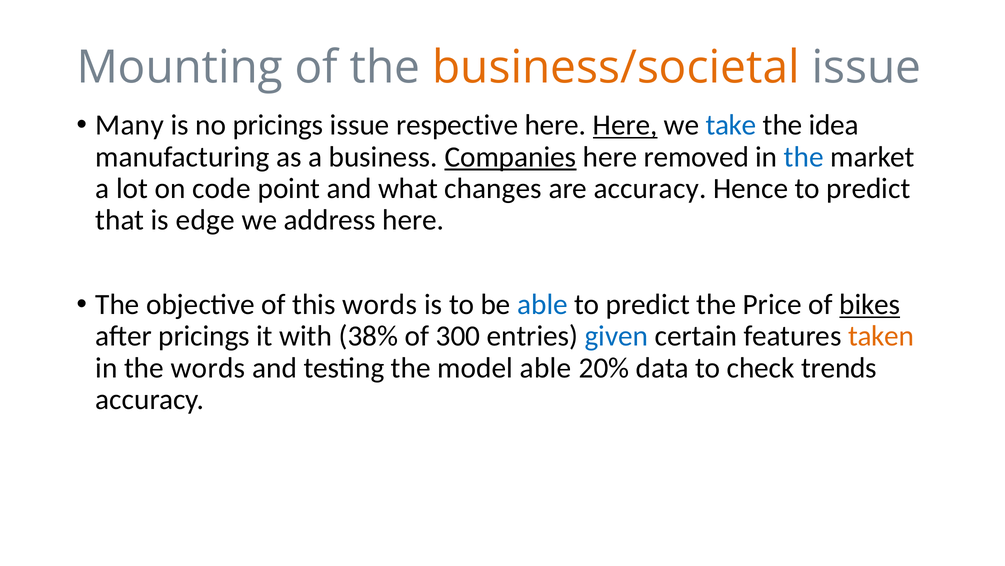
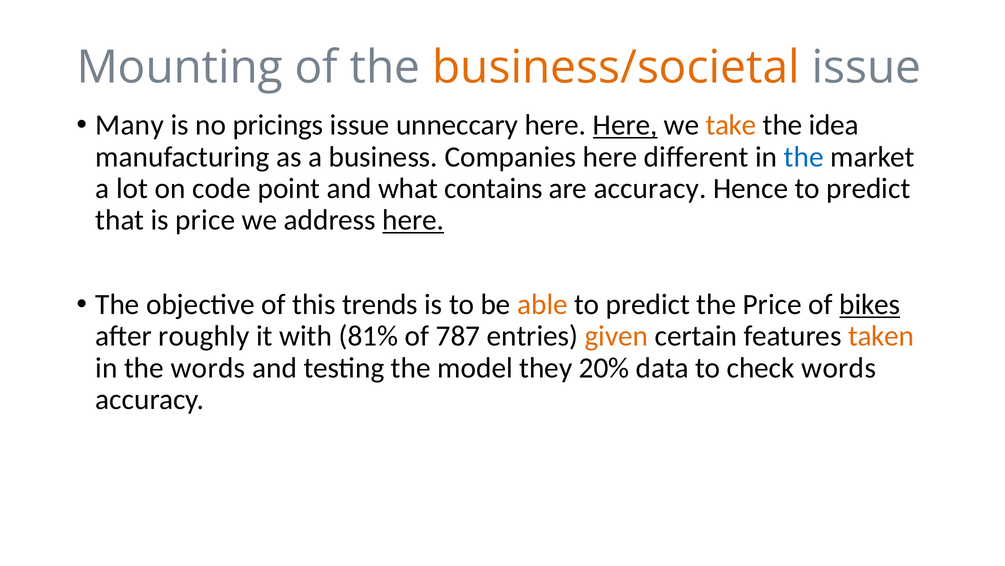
respective: respective -> unneccary (457, 125)
take colour: blue -> orange (731, 125)
Companies underline: present -> none (510, 157)
removed: removed -> different (696, 157)
changes: changes -> contains (493, 188)
is edge: edge -> price (205, 220)
here underline: none -> present (413, 220)
this words: words -> trends (380, 304)
able colour: blue -> orange (542, 304)
after pricings: pricings -> roughly (204, 336)
38%: 38% -> 81% (368, 336)
300: 300 -> 787 (458, 336)
given colour: blue -> orange (616, 336)
model able: able -> they (546, 368)
check trends: trends -> words (839, 368)
